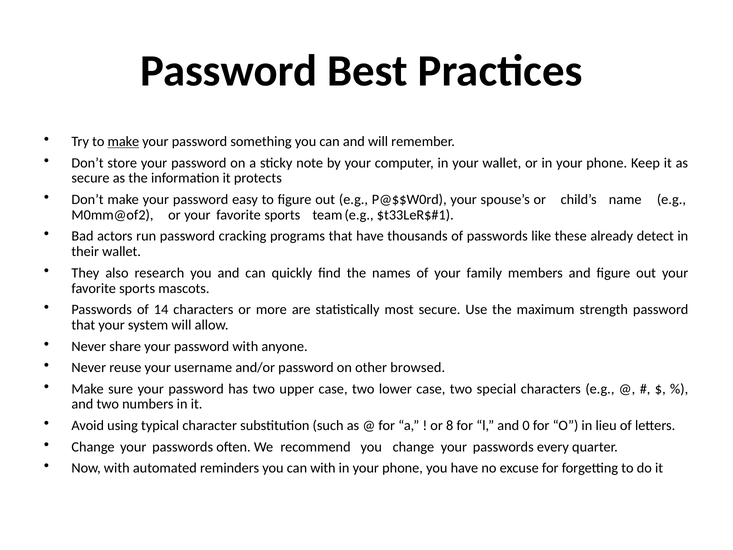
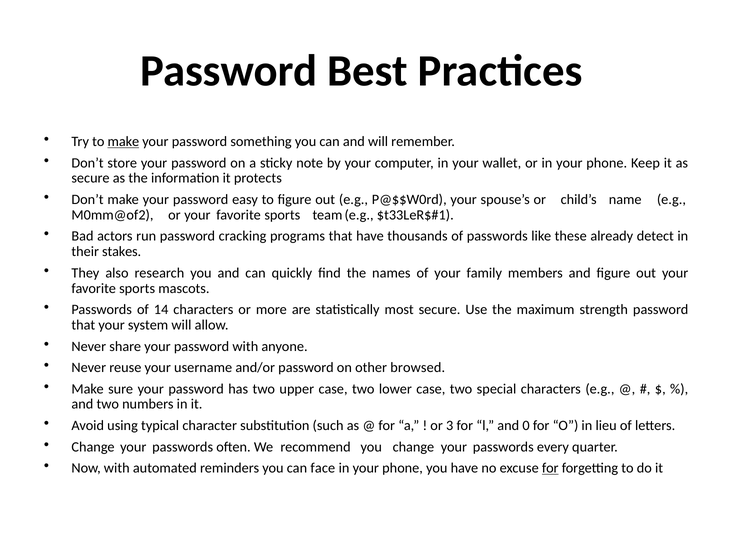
their wallet: wallet -> stakes (122, 252)
8: 8 -> 3 (450, 425)
can with: with -> face (323, 468)
for underline: none -> present (550, 468)
